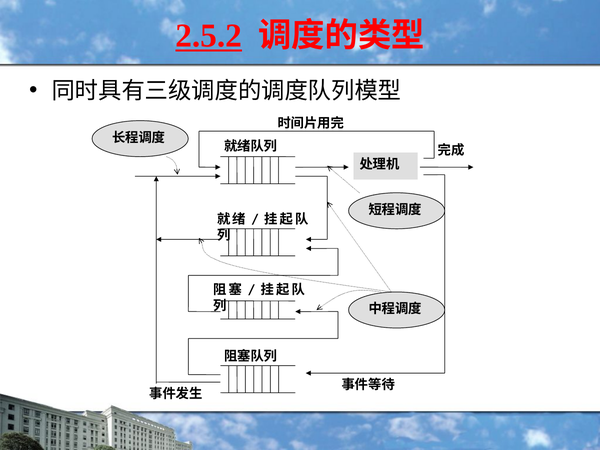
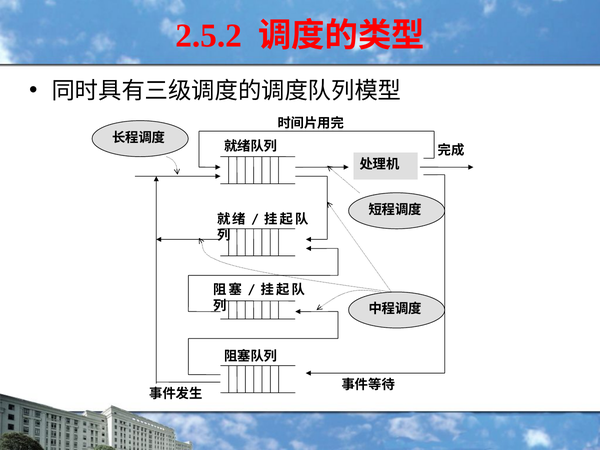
2.5.2 underline: present -> none (209, 36)
